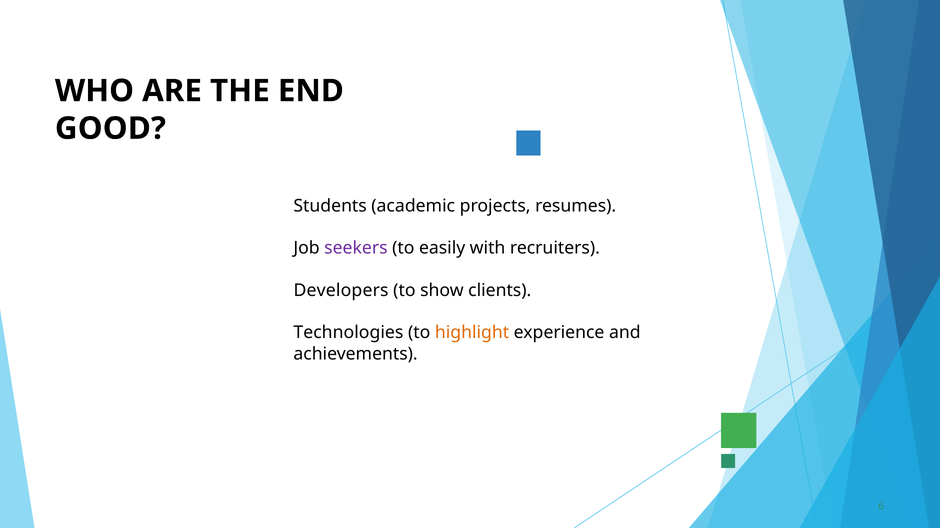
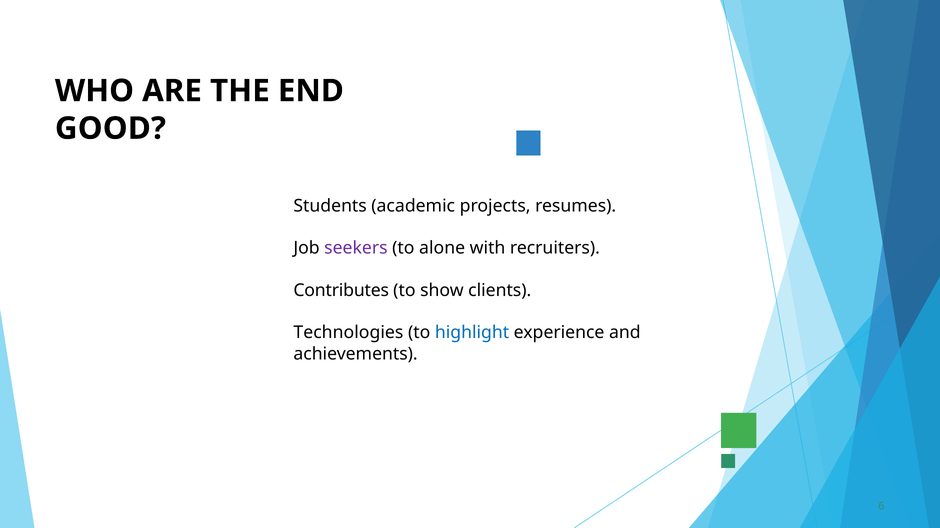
easily: easily -> alone (442, 249)
Developers: Developers -> Contributes (341, 291)
highlight colour: orange -> blue (472, 333)
